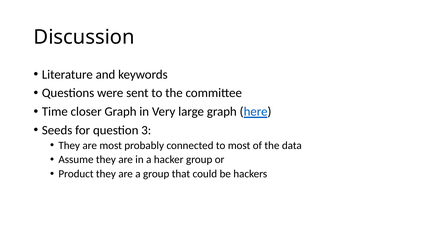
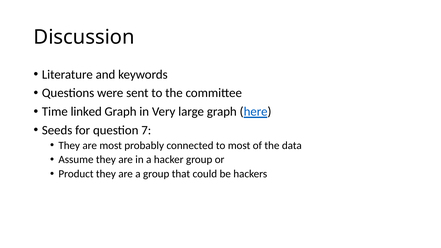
closer: closer -> linked (86, 112)
3: 3 -> 7 (146, 130)
